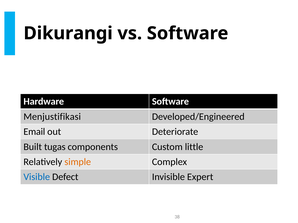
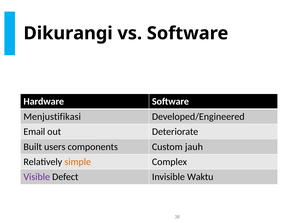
tugas: tugas -> users (55, 147)
little: little -> jauh (194, 147)
Visible colour: blue -> purple (37, 177)
Expert: Expert -> Waktu (200, 177)
